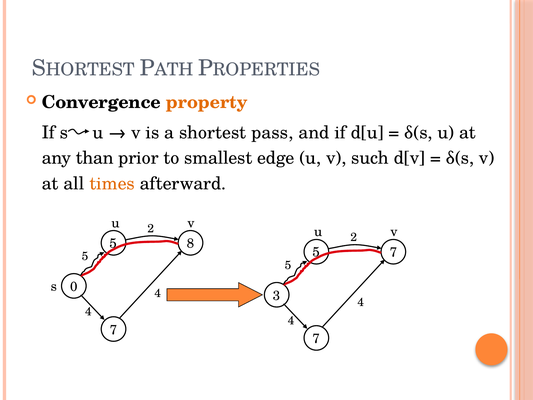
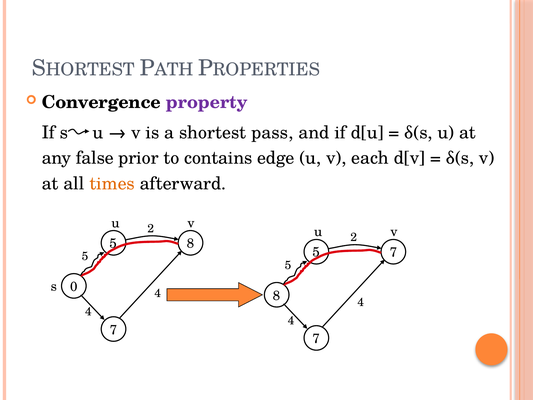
property colour: orange -> purple (207, 102)
than: than -> false (95, 158)
smallest: smallest -> contains (218, 158)
such: such -> each (370, 158)
4 3: 3 -> 8 (277, 296)
